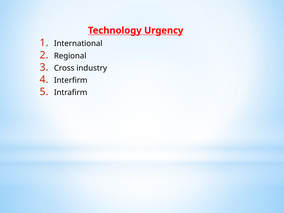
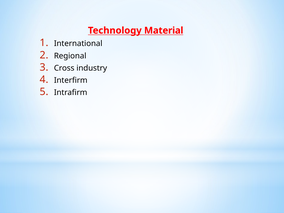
Urgency: Urgency -> Material (164, 30)
